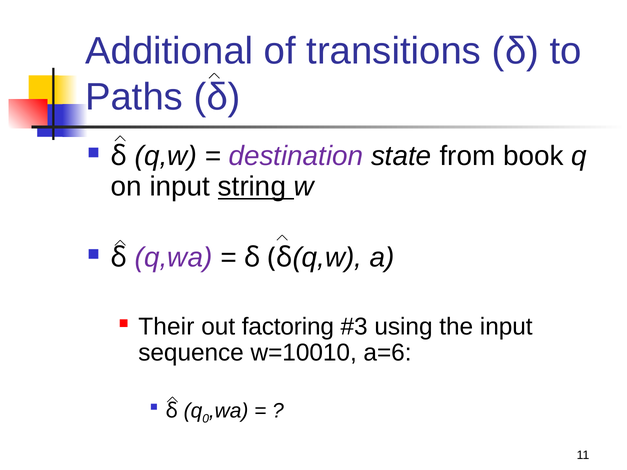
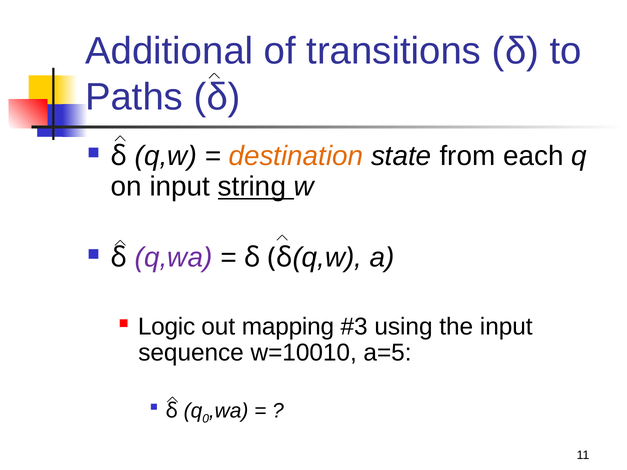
destination colour: purple -> orange (296, 156)
book: book -> each (533, 156)
Their: Their -> Logic (167, 327)
factoring: factoring -> mapping (288, 327)
a=6: a=6 -> a=5 (388, 353)
